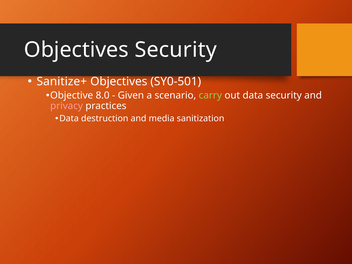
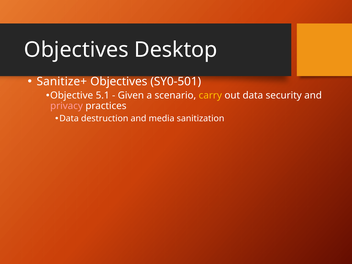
Objectives Security: Security -> Desktop (176, 50)
8.0: 8.0 -> 5.1 (103, 95)
carry colour: light green -> yellow (210, 95)
